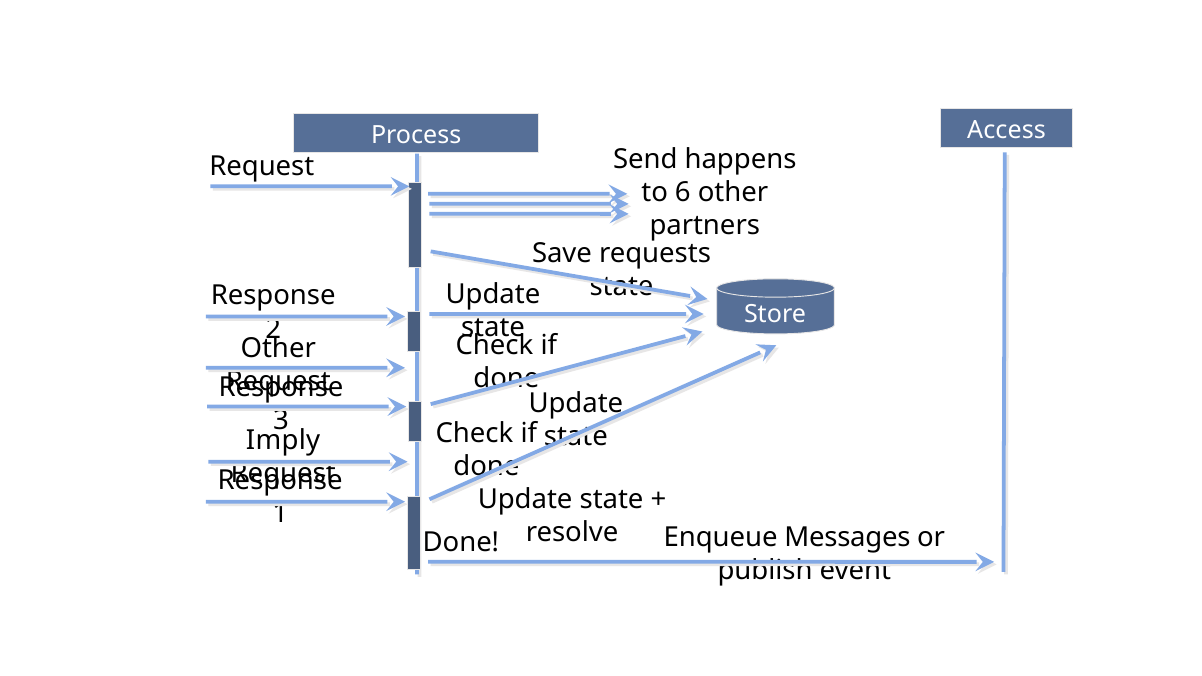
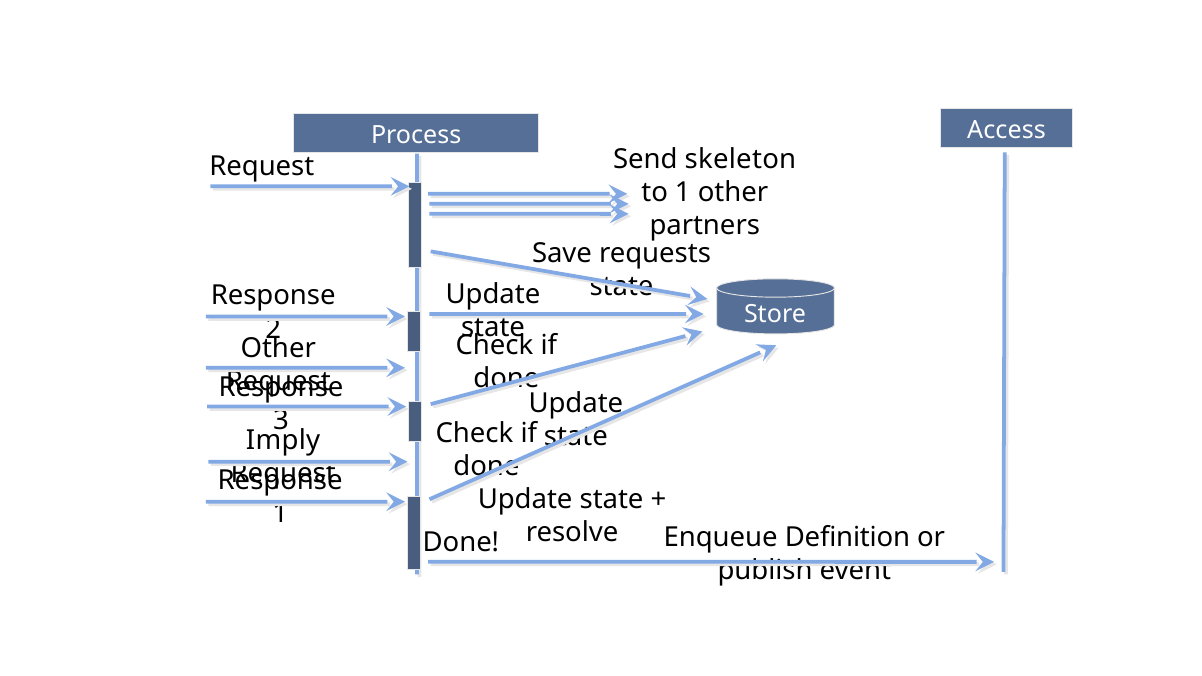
happens: happens -> skeleton (740, 159)
to 6: 6 -> 1 (683, 192)
Messages: Messages -> Definition (847, 537)
